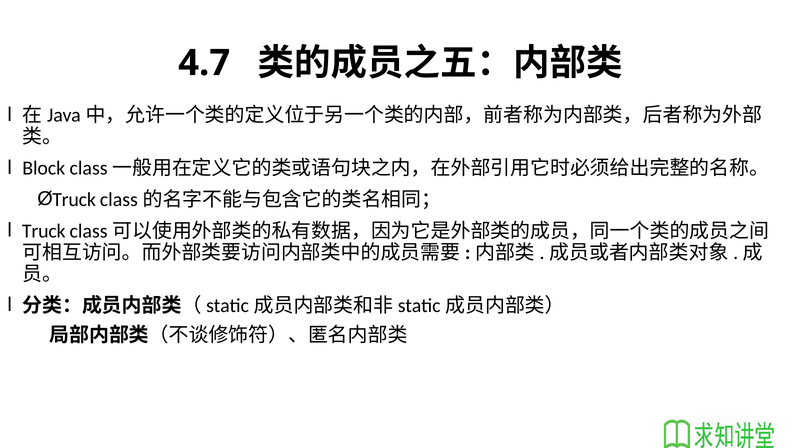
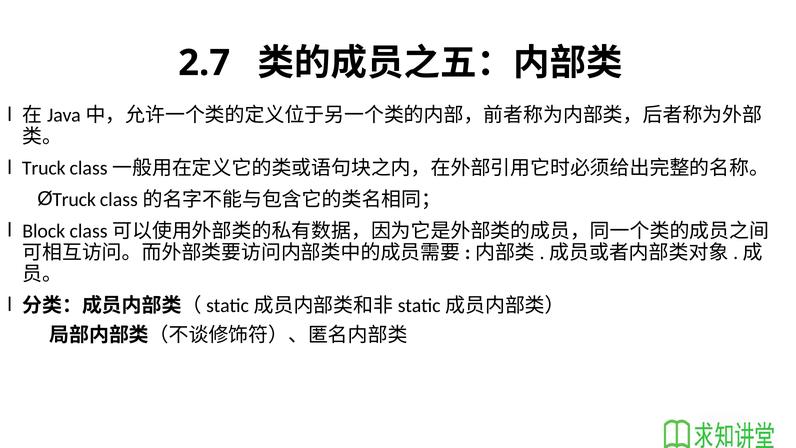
4.7: 4.7 -> 2.7 (204, 63)
Block: Block -> Truck (44, 168)
Truck: Truck -> Block (44, 231)
